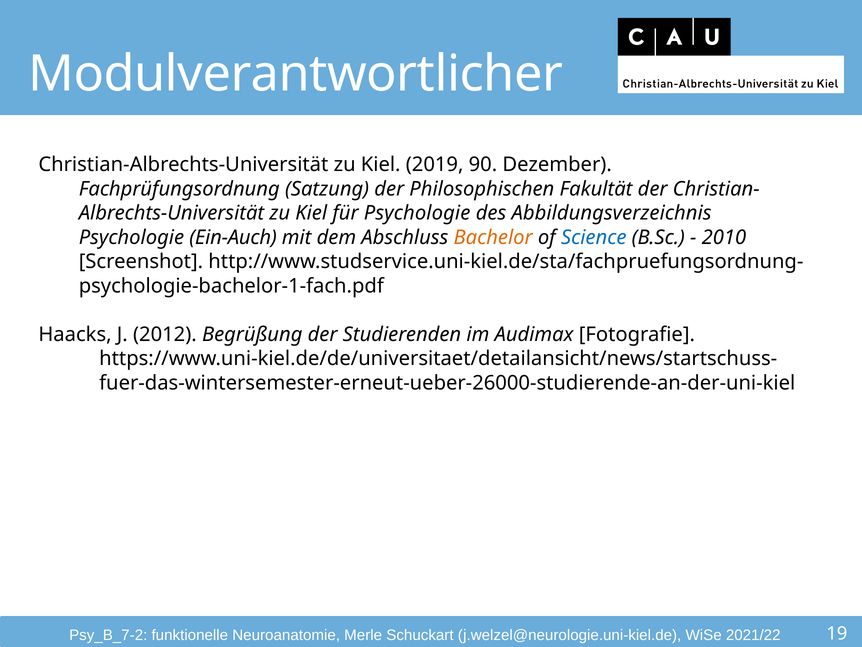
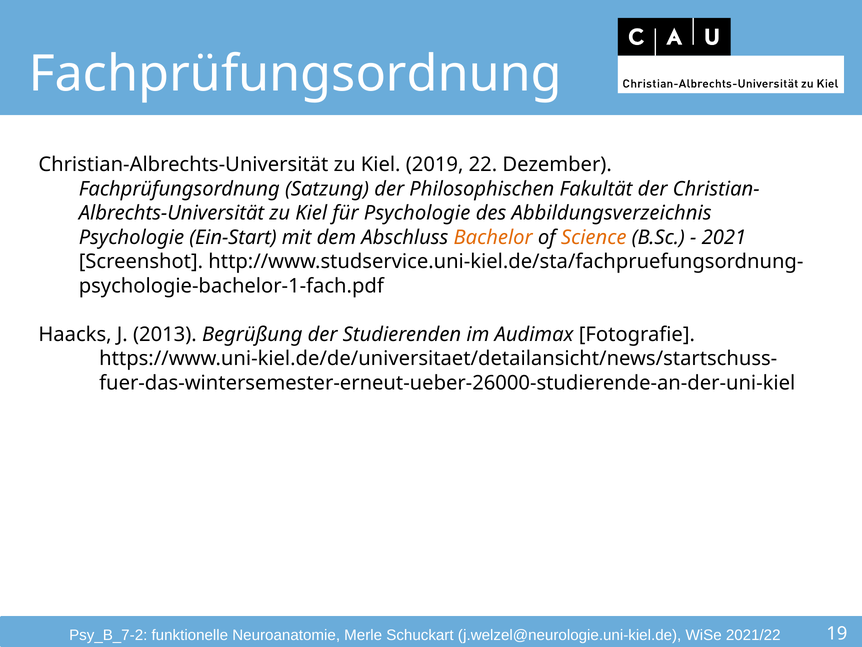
Modulverantwortlicher: Modulverantwortlicher -> Fachprüfungsordnung (295, 74)
90: 90 -> 22 (483, 165)
Ein-Auch: Ein-Auch -> Ein-Start (233, 237)
Science colour: blue -> orange (594, 237)
2010: 2010 -> 2021 (724, 237)
2012: 2012 -> 2013 (165, 334)
